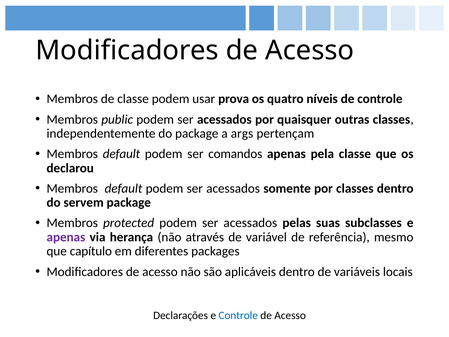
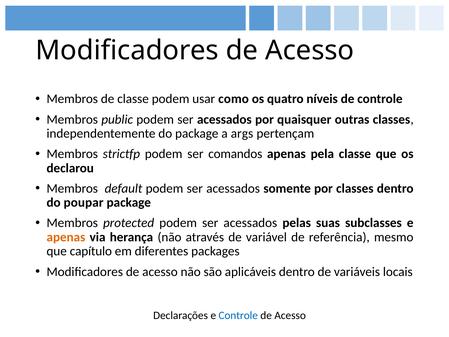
prova: prova -> como (234, 99)
default: default -> strictfp (121, 154)
servem: servem -> poupar (84, 202)
apenas colour: purple -> orange (66, 237)
